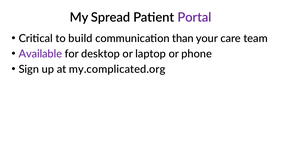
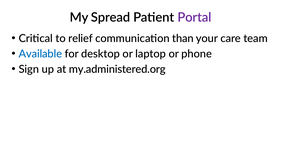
build: build -> relief (81, 38)
Available colour: purple -> blue (40, 54)
my.complicated.org: my.complicated.org -> my.administered.org (117, 69)
